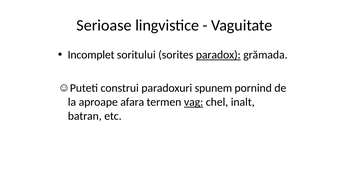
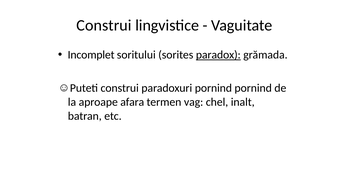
Serioase: Serioase -> Construi (104, 25)
paradoxuri spunem: spunem -> pornind (213, 88)
vag underline: present -> none (194, 102)
